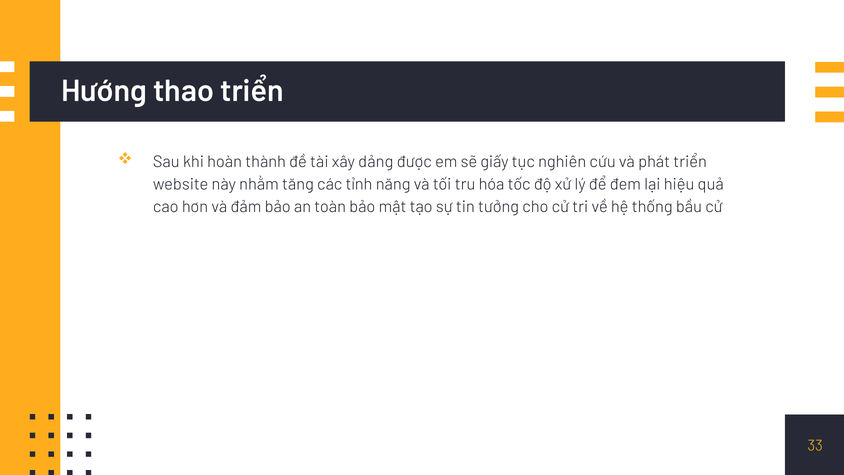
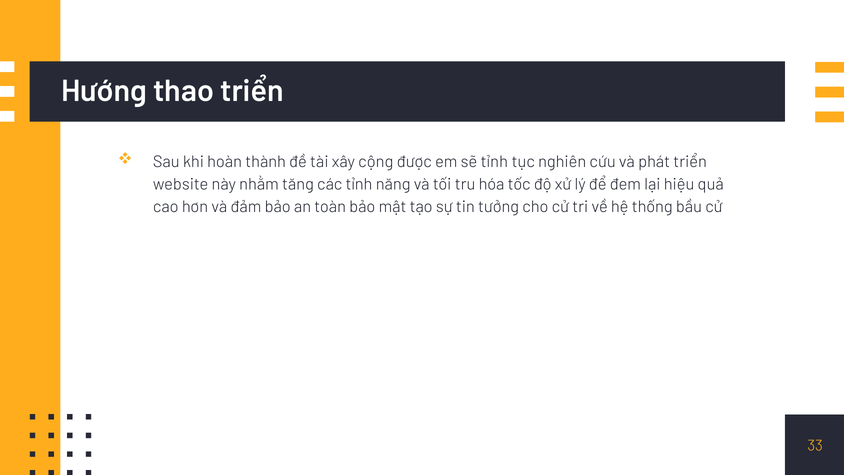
dảng: dảng -> cộng (376, 162)
sẽ giấy: giấy -> tỉnh (494, 162)
